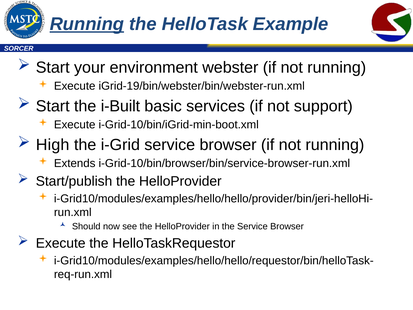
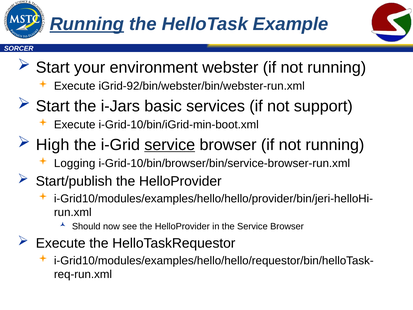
iGrid-19/bin/webster/bin/webster-run.xml: iGrid-19/bin/webster/bin/webster-run.xml -> iGrid-92/bin/webster/bin/webster-run.xml (202, 86)
i-Built: i-Built -> i-Jars (120, 106)
service underline: none -> present (170, 145)
Extends: Extends -> Logging (75, 163)
